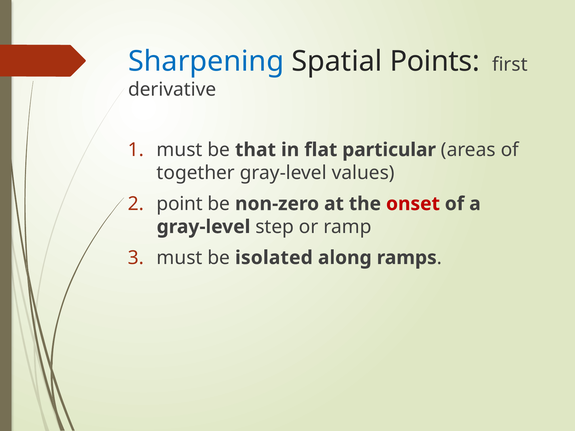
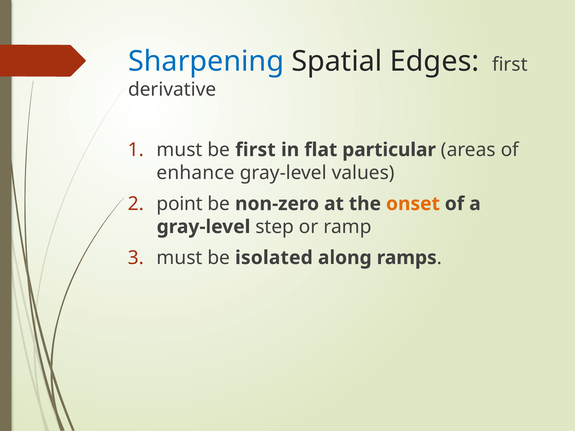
Points: Points -> Edges (435, 61)
be that: that -> first (255, 150)
together: together -> enhance (196, 173)
onset colour: red -> orange (413, 204)
